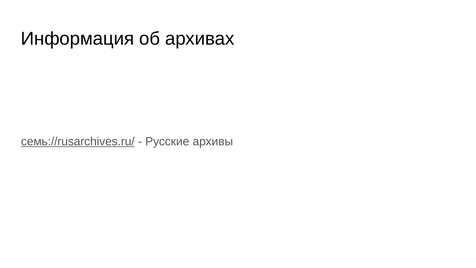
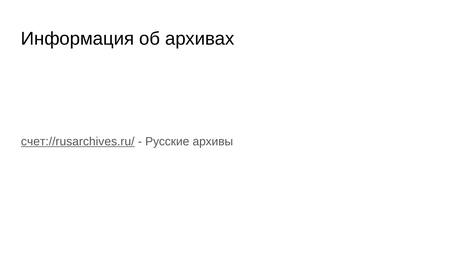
семь://rusarchives.ru/: семь://rusarchives.ru/ -> счет://rusarchives.ru/ (78, 141)
